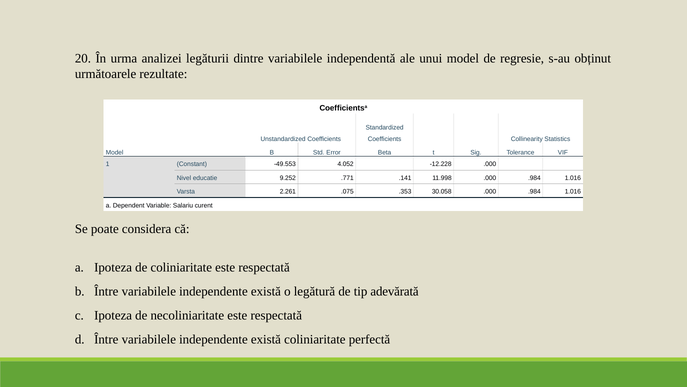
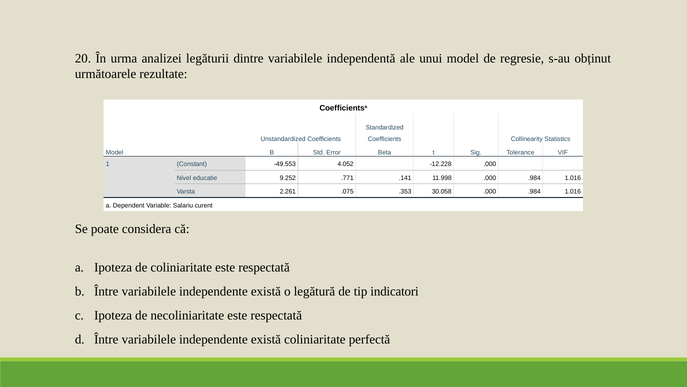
adevărată: adevărată -> indicatori (395, 291)
